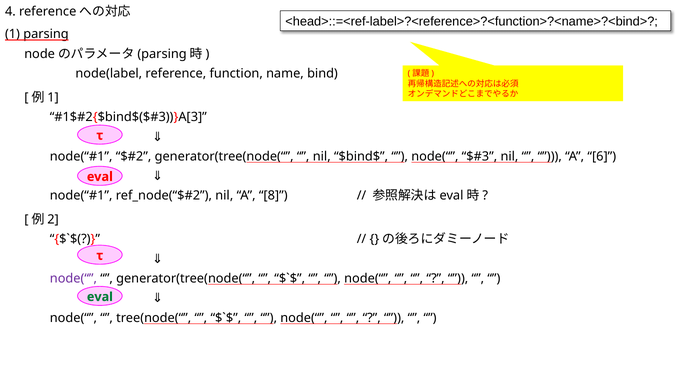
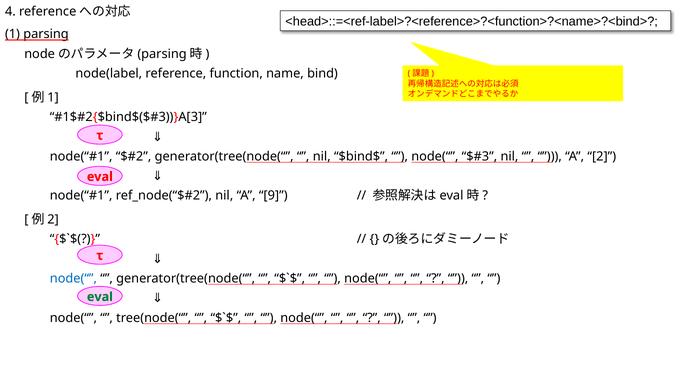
6: 6 -> 2 (602, 156)
8: 8 -> 9 (273, 196)
node(“ colour: purple -> blue (73, 278)
